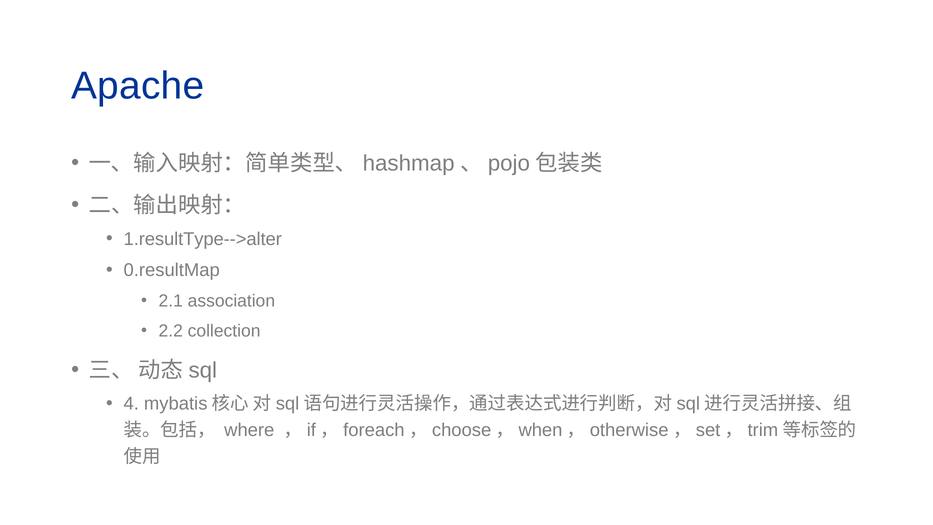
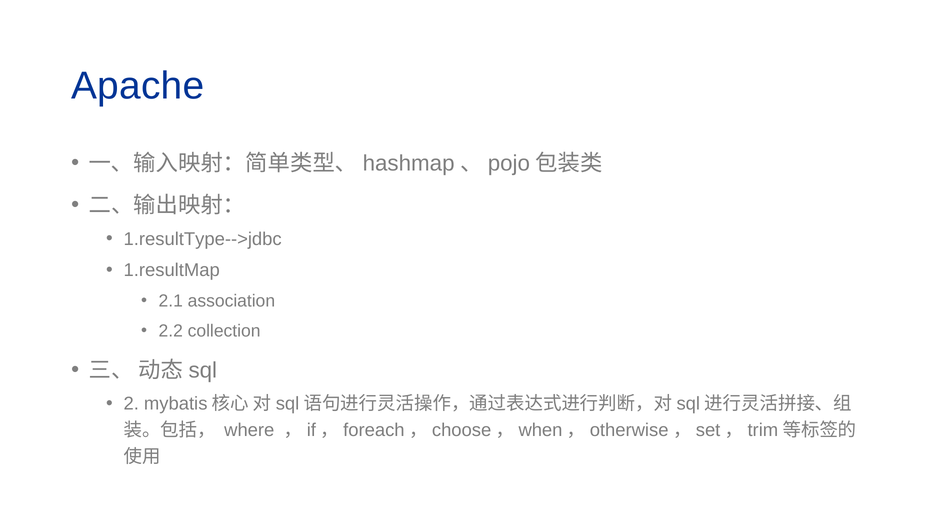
1.resultType-->alter: 1.resultType-->alter -> 1.resultType-->jdbc (203, 239)
0.resultMap: 0.resultMap -> 1.resultMap (172, 270)
4: 4 -> 2 (131, 404)
